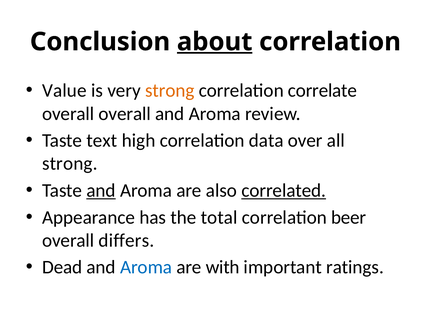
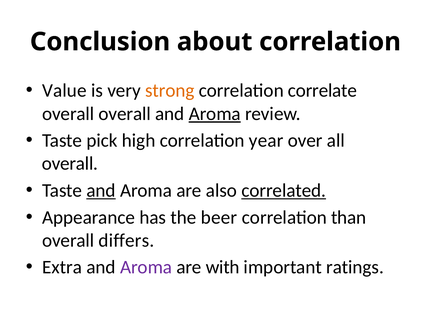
about underline: present -> none (215, 42)
Aroma underline: none -> present (215, 113)
text: text -> pick (102, 140)
data: data -> year (266, 140)
strong: strong -> overall (70, 163)
total: total -> beer (219, 217)
beer: beer -> than (349, 217)
Dead: Dead -> Extra (62, 267)
Aroma colour: blue -> purple (146, 267)
